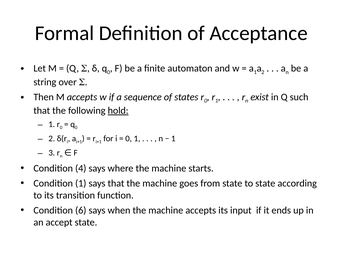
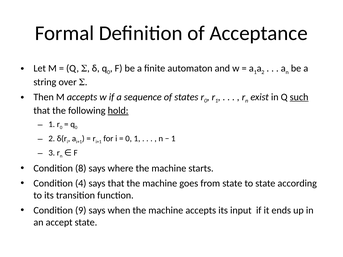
such underline: none -> present (299, 97)
4: 4 -> 8 (81, 168)
Condition 1: 1 -> 4 (81, 184)
6: 6 -> 9 (81, 211)
